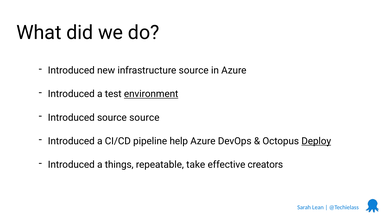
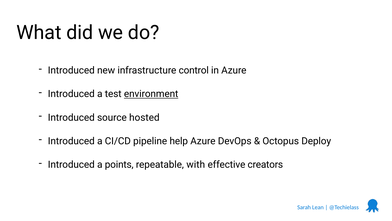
infrastructure source: source -> control (194, 70)
source source: source -> hosted (144, 117)
Deploy underline: present -> none (316, 141)
things: things -> points (119, 164)
take: take -> with (196, 164)
